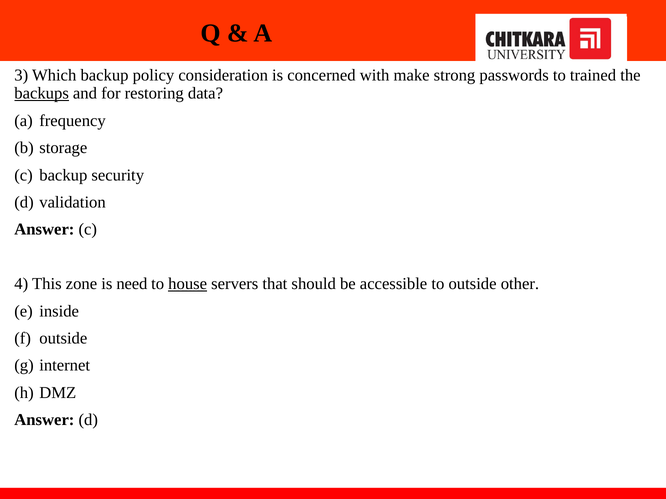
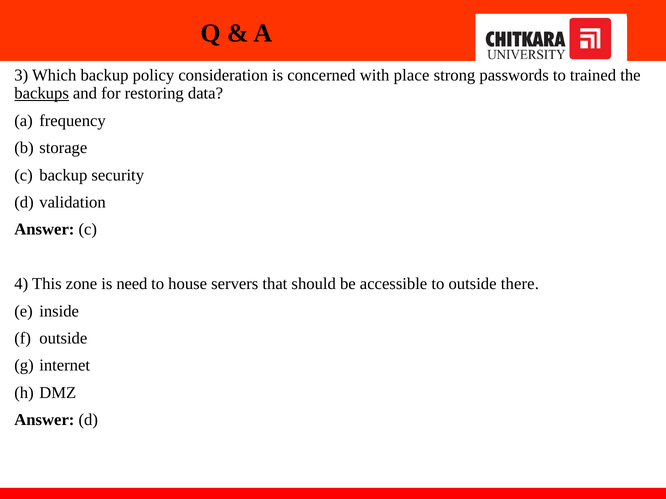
make: make -> place (412, 75)
house underline: present -> none (188, 284)
other: other -> there (520, 284)
